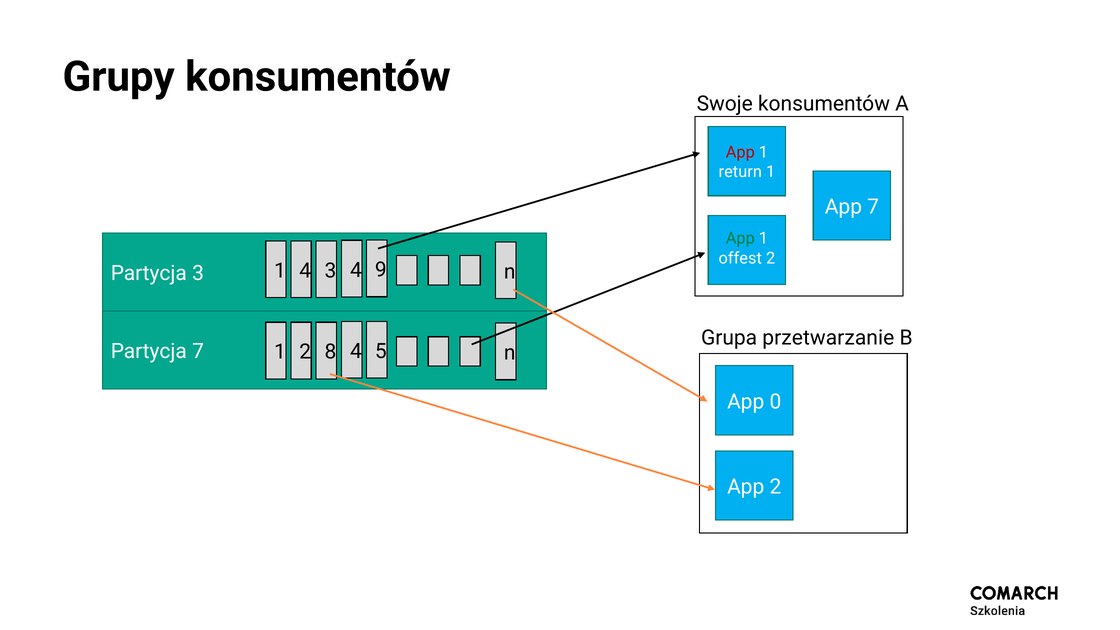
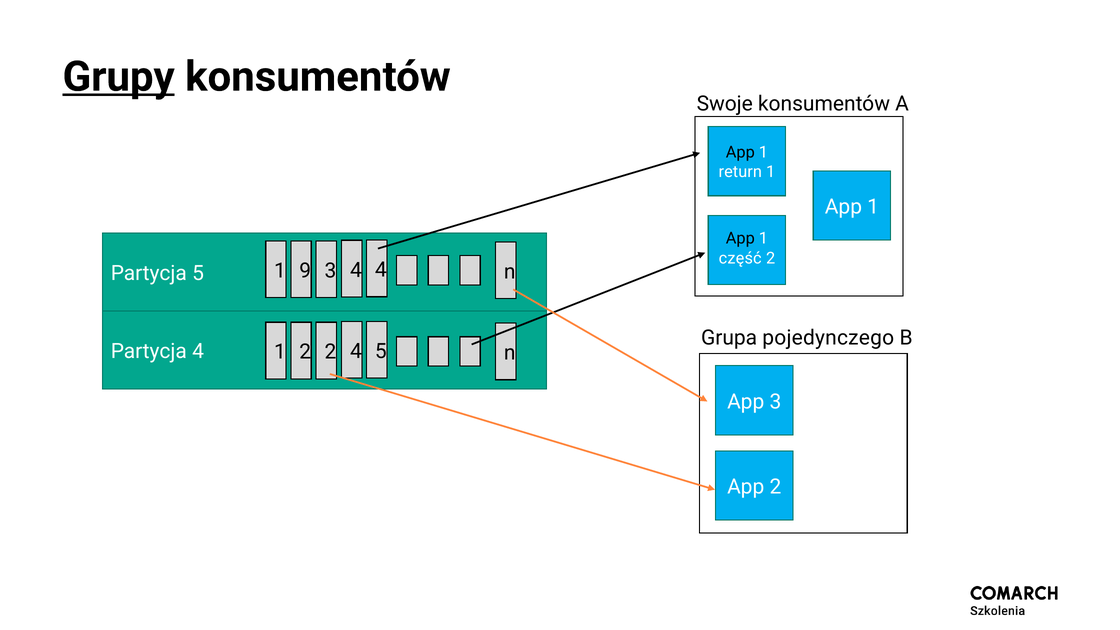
Grupy underline: none -> present (119, 77)
App colour: red -> black (740, 152)
7: 7 -> 1 (873, 207)
App colour: green -> black (740, 239)
offest: offest -> część (740, 258)
1 4: 4 -> 9 (305, 271)
3 9: 9 -> 4 (381, 270)
Partycja 3: 3 -> 5 (198, 273)
przetwarzanie: przetwarzanie -> pojedynczego (828, 338)
Partycja 7: 7 -> 4 (198, 351)
2 8: 8 -> 2 (330, 352)
App 0: 0 -> 3 (775, 402)
